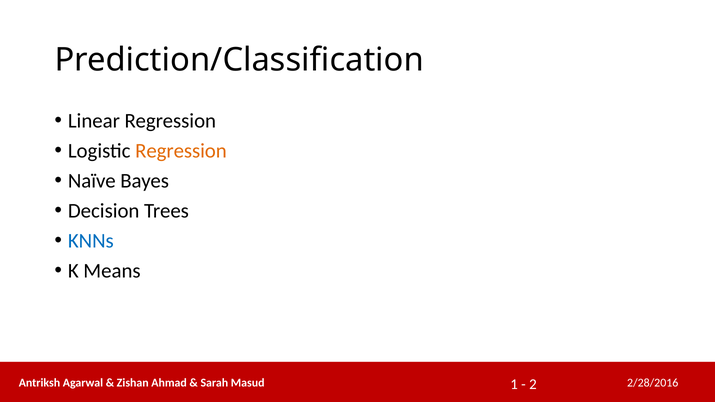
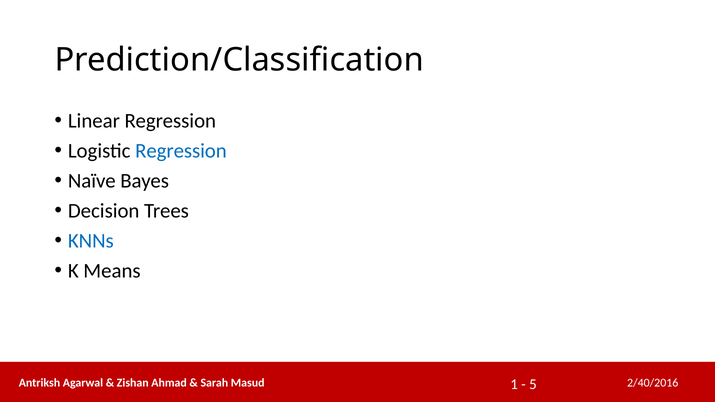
Regression colour: orange -> blue (181, 151)
2/28/2016: 2/28/2016 -> 2/40/2016 (653, 383)
2: 2 -> 5 (533, 384)
